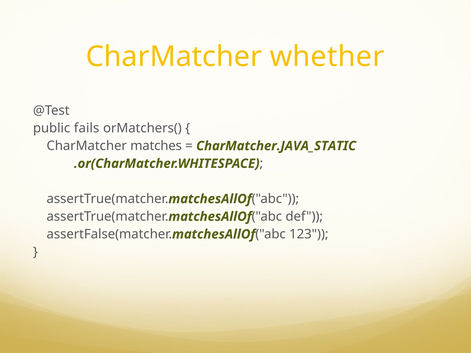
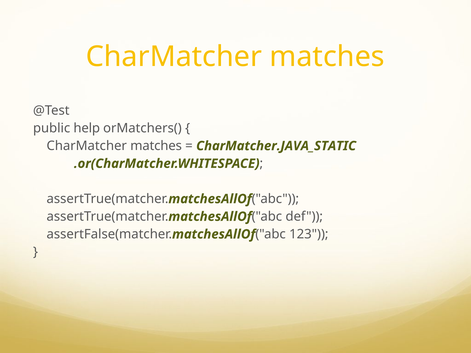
whether: whether -> matches (327, 57)
fails: fails -> help (87, 128)
